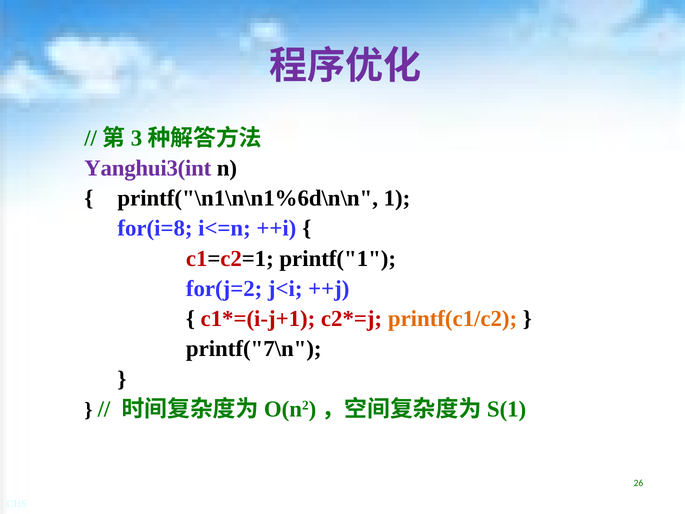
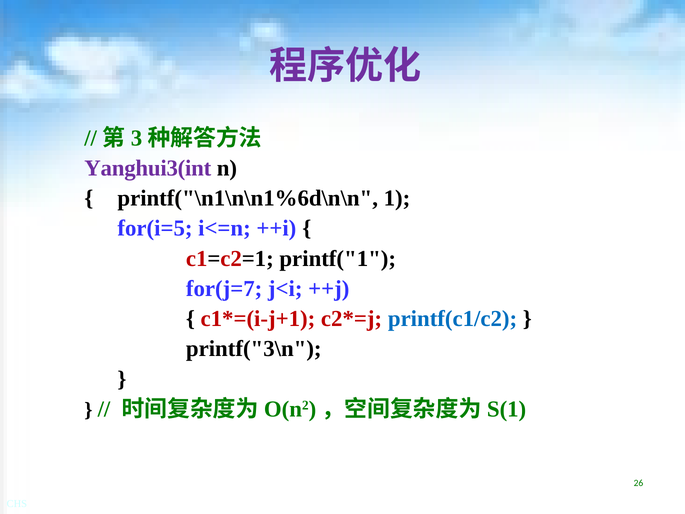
for(i=8: for(i=8 -> for(i=5 (155, 228)
for(j=2: for(j=2 -> for(j=7 (224, 289)
printf(c1/c2 colour: orange -> blue (453, 319)
printf("7\n: printf("7\n -> printf("3\n (254, 349)
